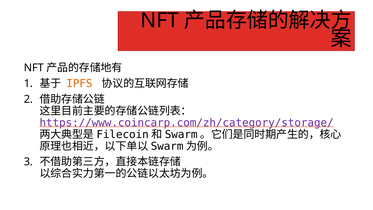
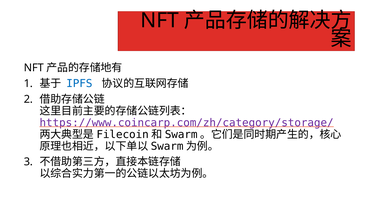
IPFS colour: orange -> blue (79, 83)
